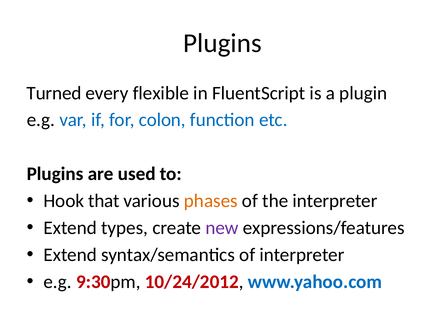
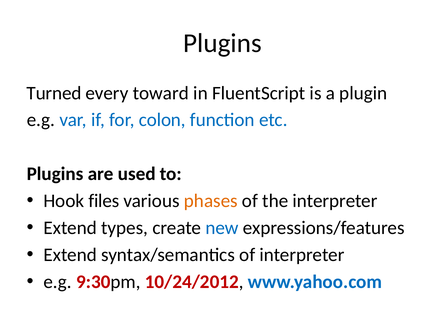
flexible: flexible -> toward (161, 93)
that: that -> files (104, 201)
new colour: purple -> blue (222, 228)
